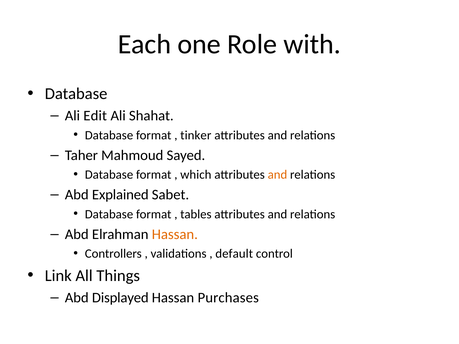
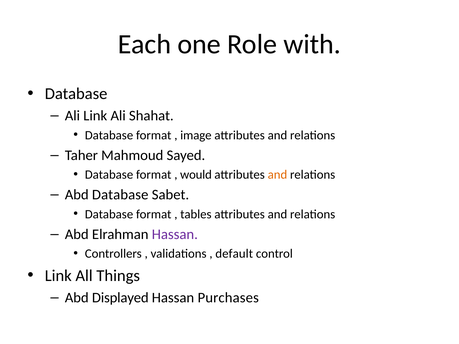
Ali Edit: Edit -> Link (95, 116)
tinker: tinker -> image (196, 135)
which: which -> would (196, 175)
Abd Explained: Explained -> Database (120, 195)
Hassan colour: orange -> purple (175, 234)
